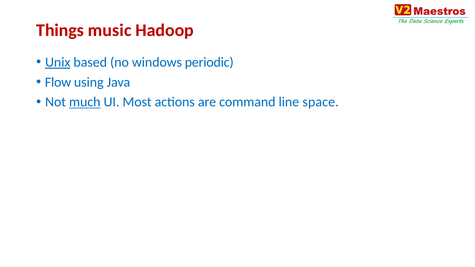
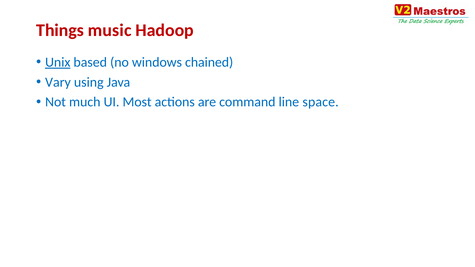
periodic: periodic -> chained (209, 62)
Flow: Flow -> Vary (58, 82)
much underline: present -> none (85, 102)
